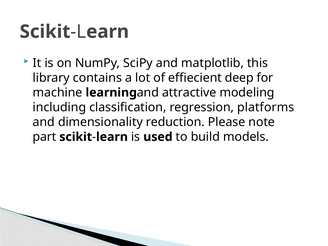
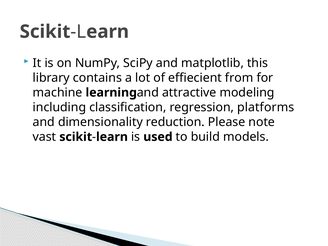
deep: deep -> from (239, 78)
part: part -> vast (44, 137)
